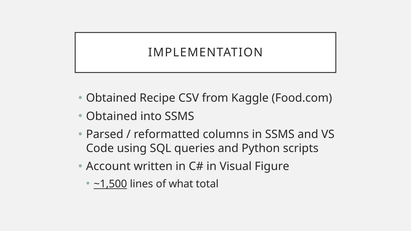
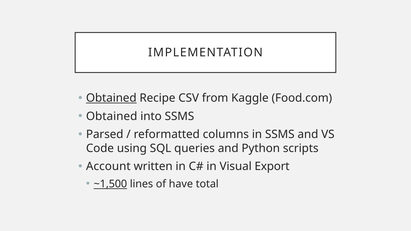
Obtained underline: none -> present (111, 98)
Figure: Figure -> Export (272, 167)
what: what -> have (181, 184)
